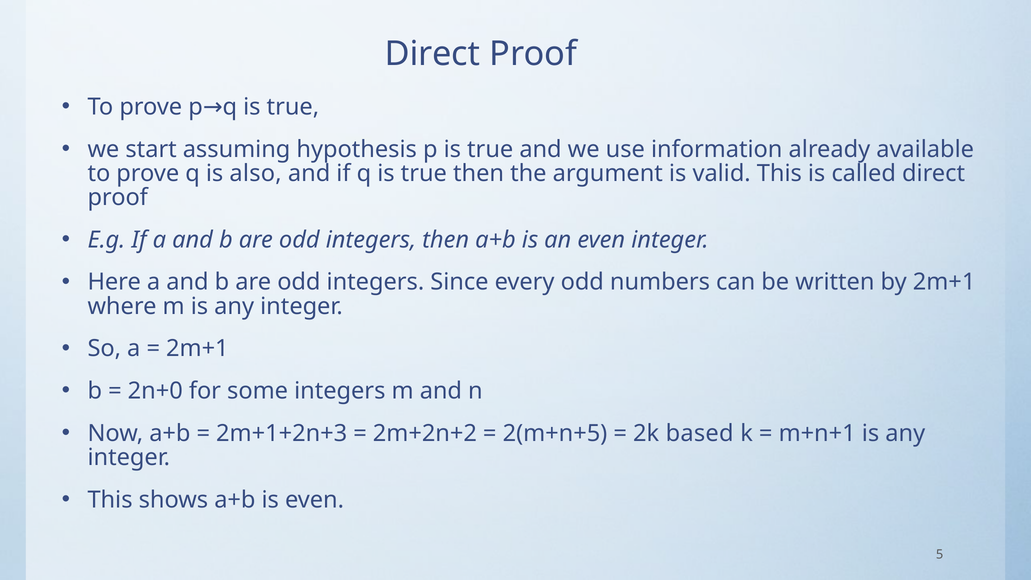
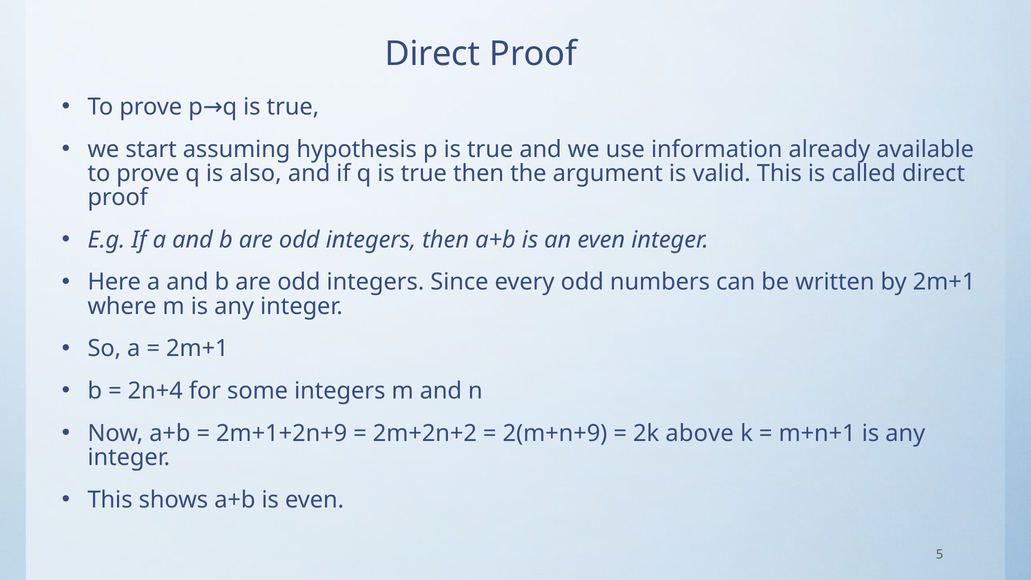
2n+0: 2n+0 -> 2n+4 (155, 391)
2m+1+2n+3: 2m+1+2n+3 -> 2m+1+2n+9 (282, 433)
2(m+n+5: 2(m+n+5 -> 2(m+n+9 (555, 433)
based: based -> above (700, 433)
